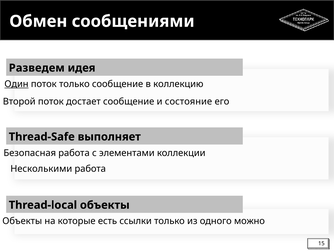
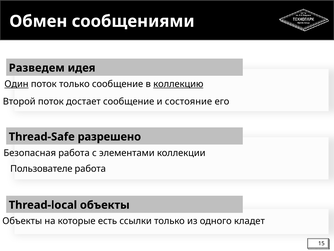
коллекцию underline: none -> present (178, 84)
выполняет: выполняет -> разрешено (109, 137)
Несколькими: Несколькими -> Пользователе (41, 168)
можно: можно -> кладет (249, 221)
